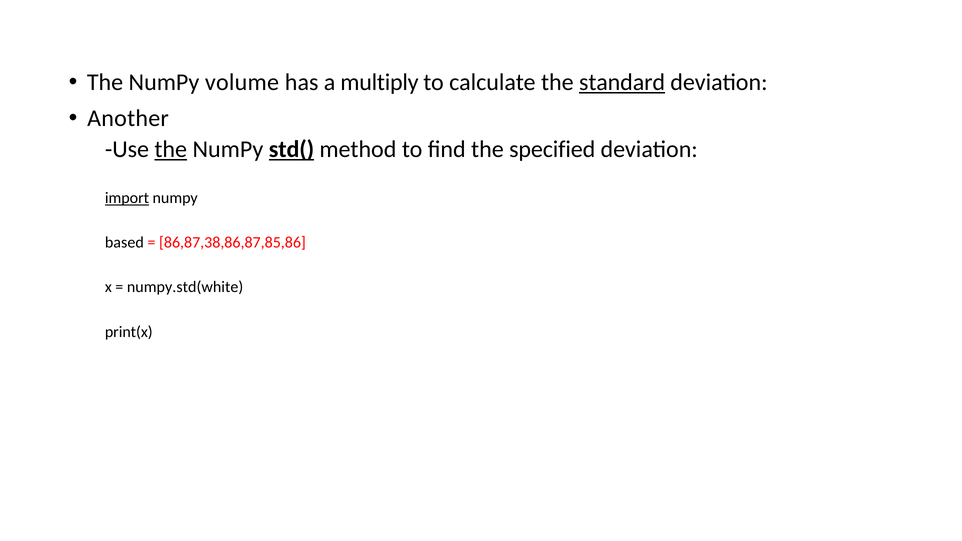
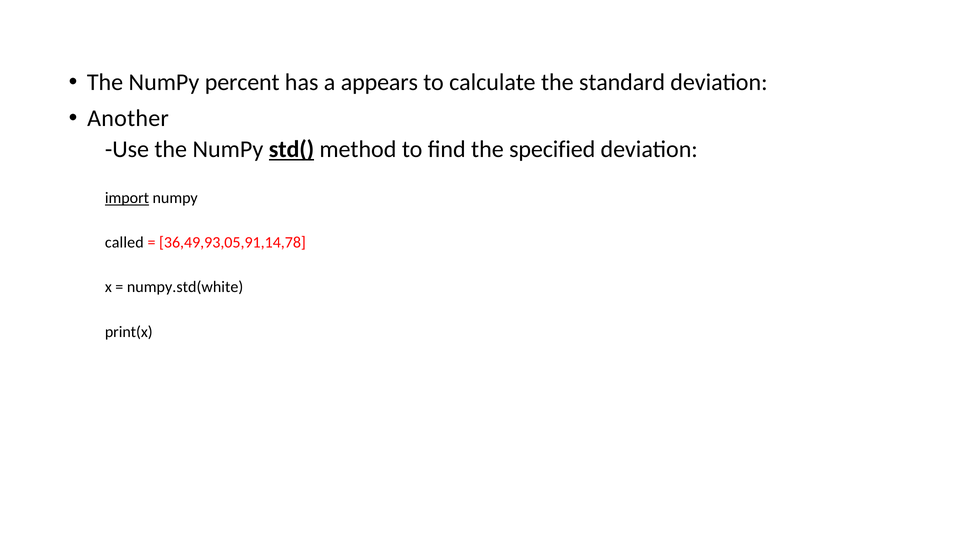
volume: volume -> percent (242, 82)
multiply: multiply -> appears (379, 82)
standard underline: present -> none (622, 82)
the underline: present -> none (171, 149)
based: based -> called (124, 243)
86,87,38,86,87,85,86: 86,87,38,86,87,85,86 -> 36,49,93,05,91,14,78 (232, 243)
